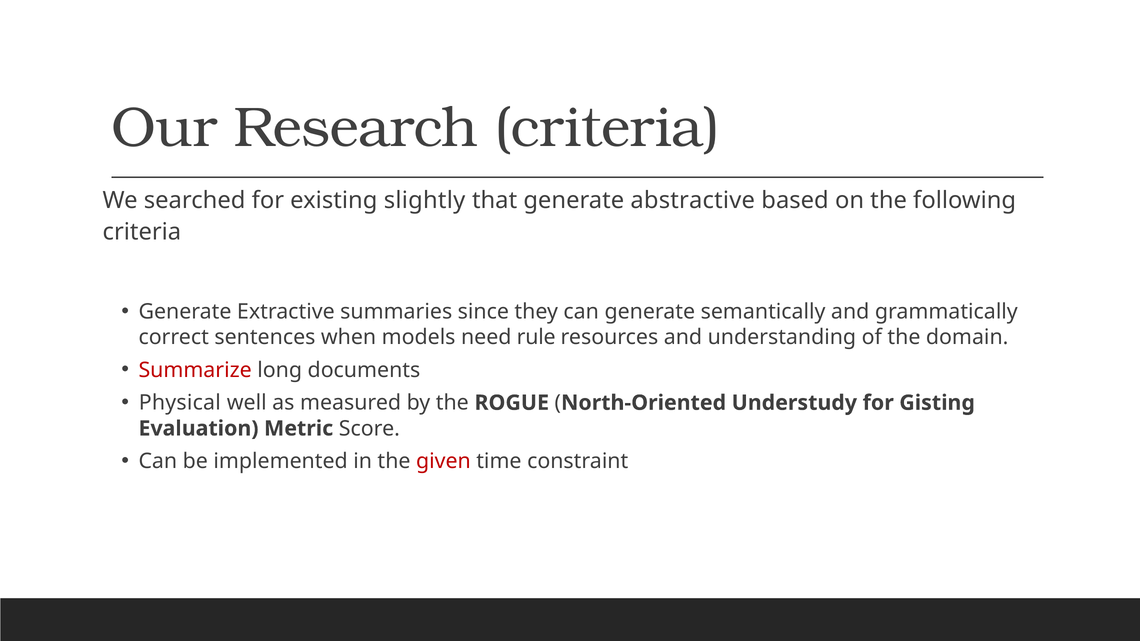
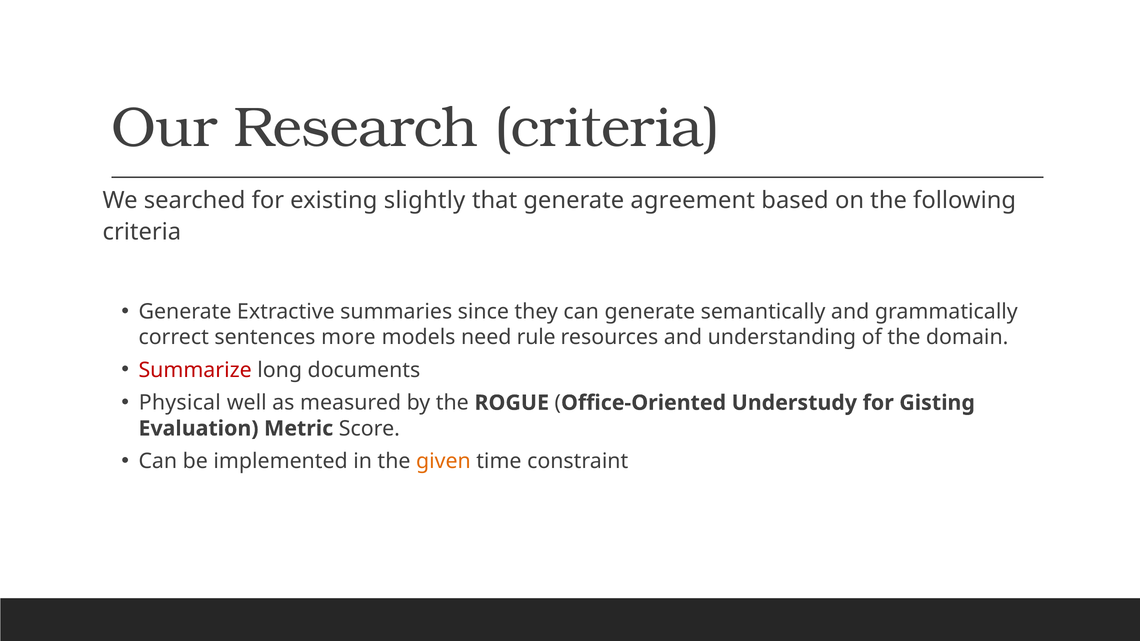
abstractive: abstractive -> agreement (693, 201)
when: when -> more (348, 337)
North-Oriented: North-Oriented -> Office-Oriented (644, 403)
given colour: red -> orange (443, 461)
